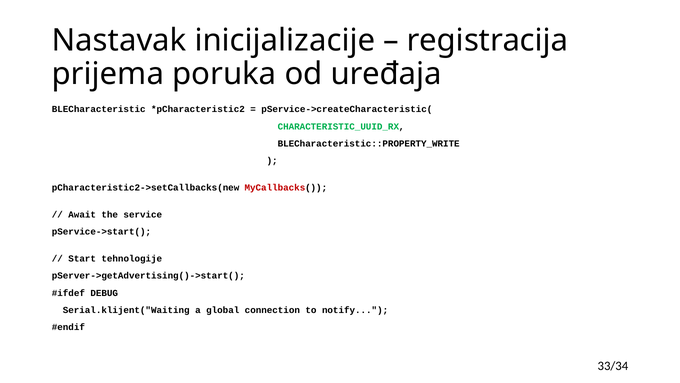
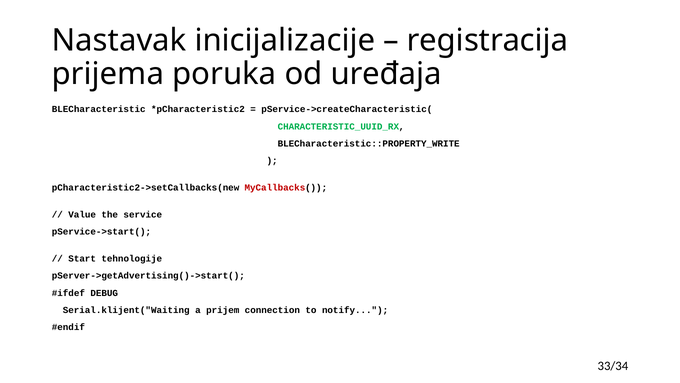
Await: Await -> Value (82, 214)
global: global -> prijem (223, 310)
